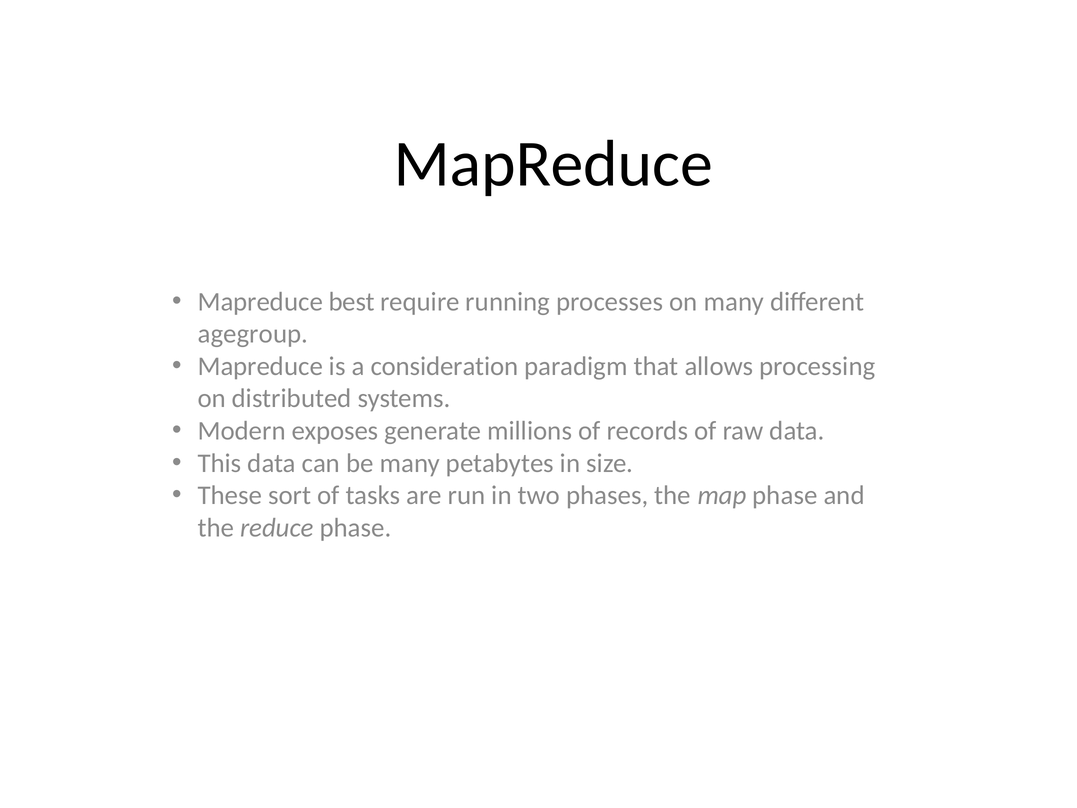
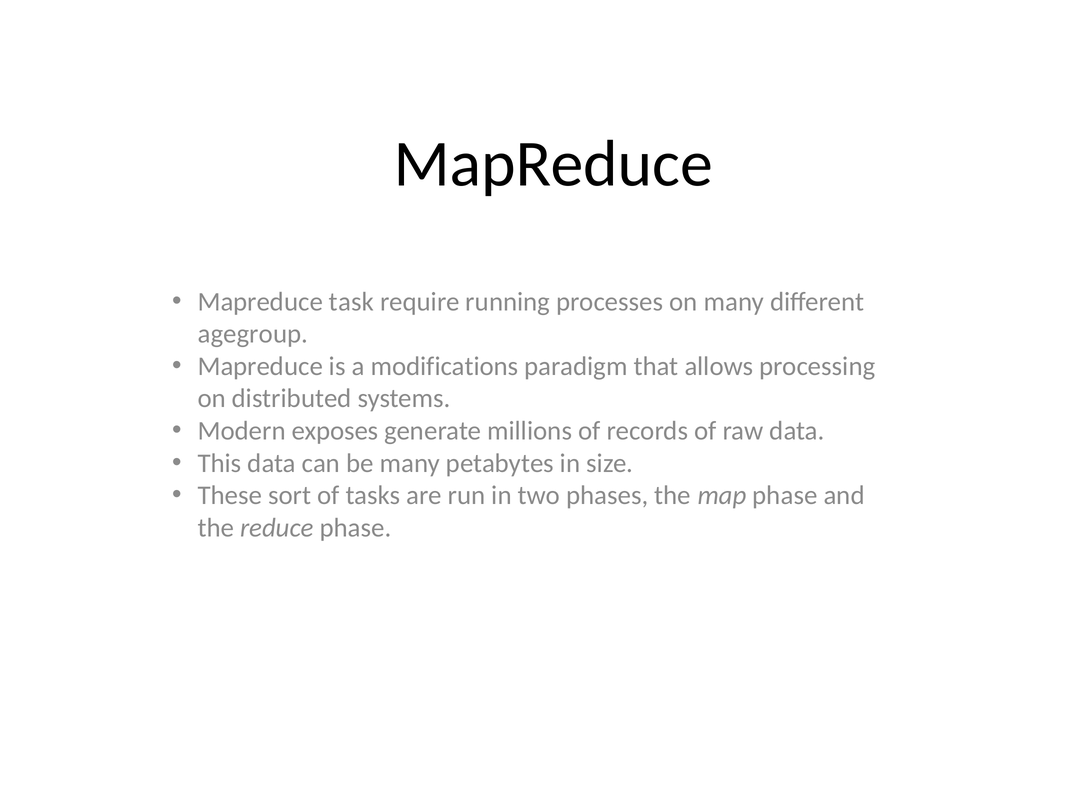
best: best -> task (352, 302)
consideration: consideration -> modifications (445, 366)
